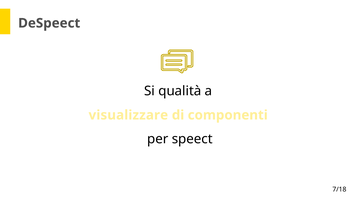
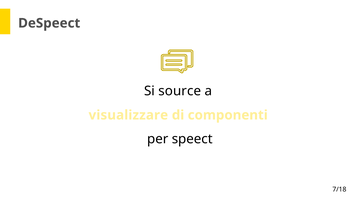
qualità: qualità -> source (180, 91)
